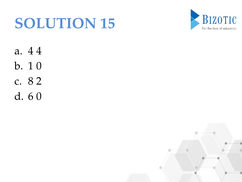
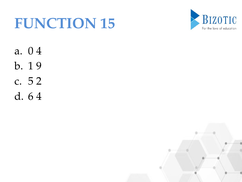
SOLUTION: SOLUTION -> FUNCTION (56, 23)
4: 4 -> 0 (31, 51)
1 0: 0 -> 9 (39, 66)
8: 8 -> 5 (31, 81)
6 0: 0 -> 4 (39, 96)
